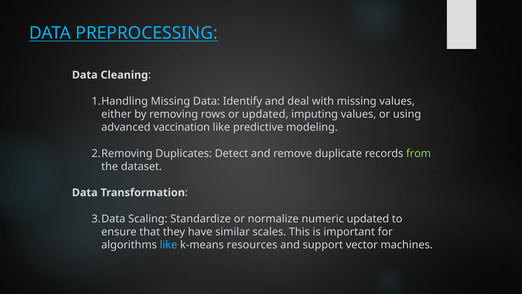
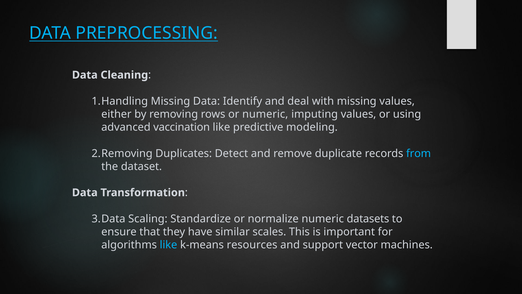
or updated: updated -> numeric (265, 114)
from colour: light green -> light blue (419, 153)
numeric updated: updated -> datasets (368, 218)
